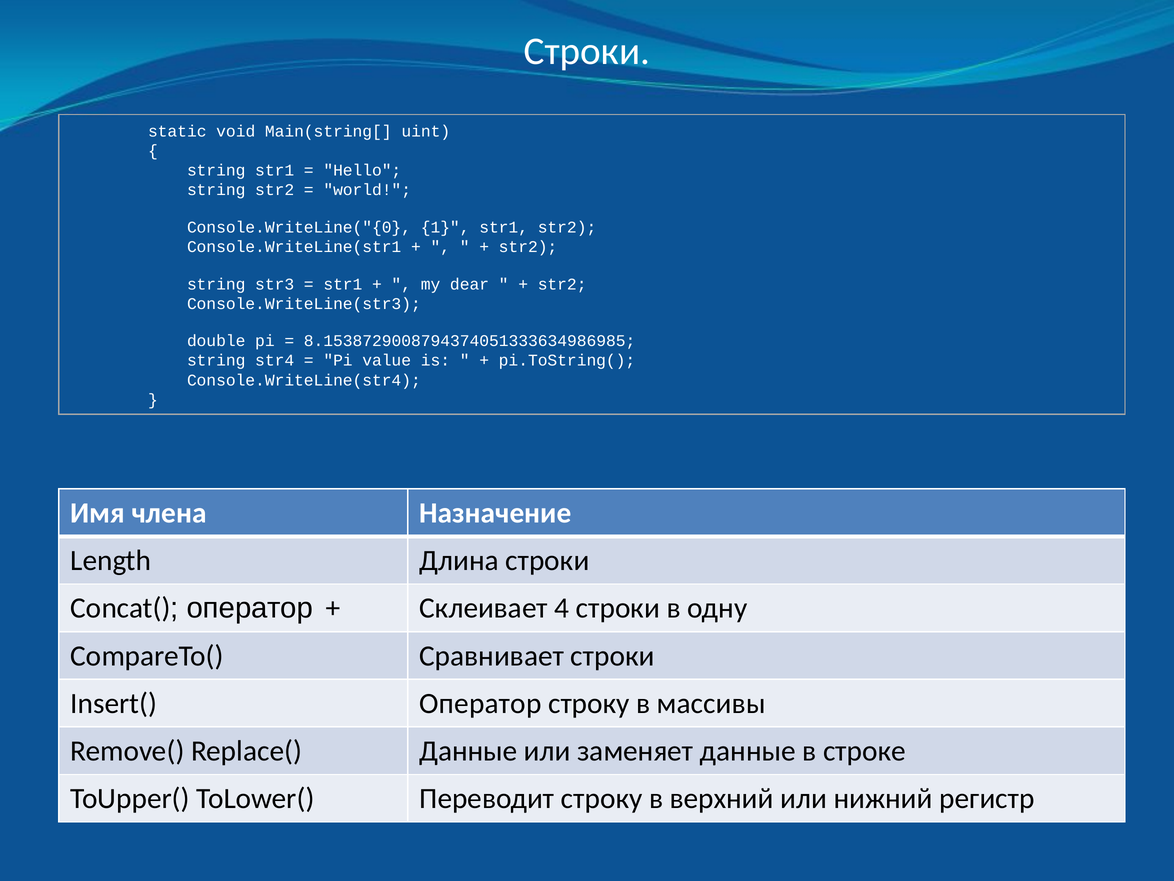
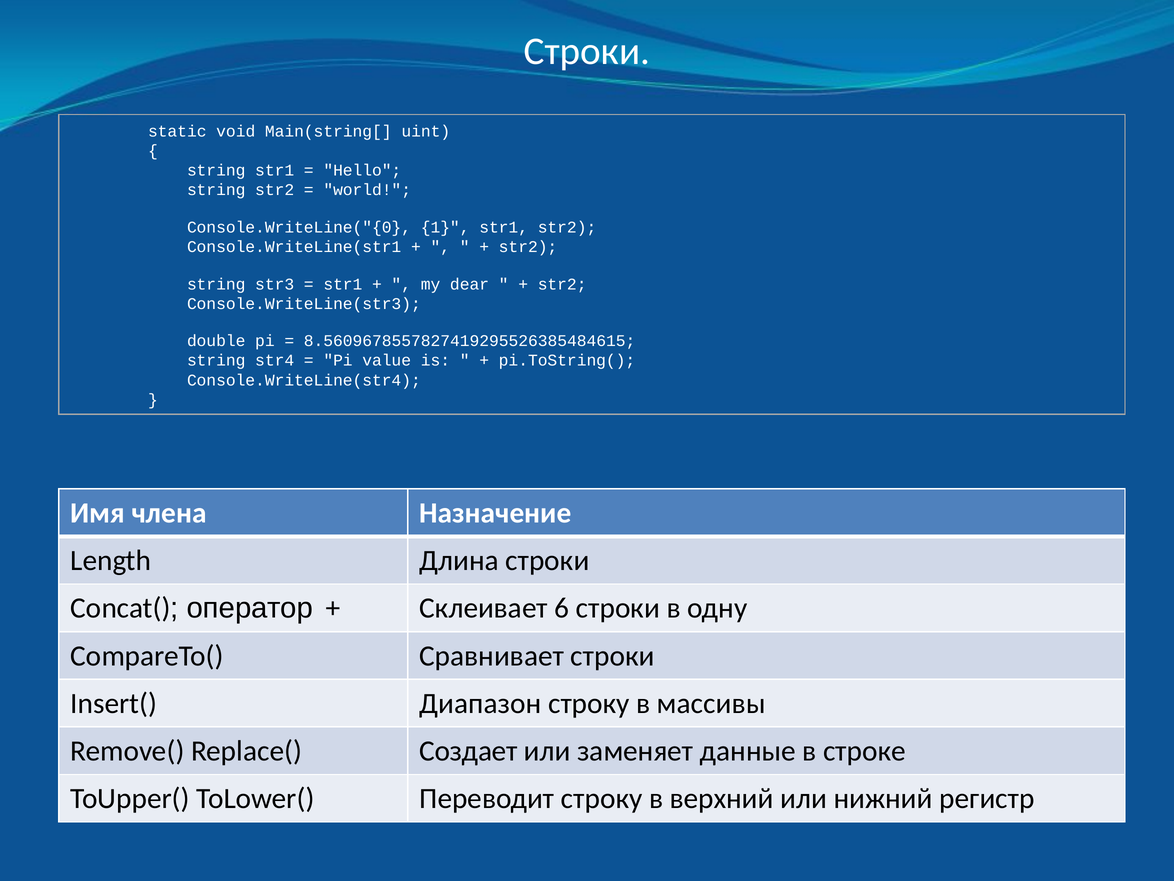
8.1538729008794374051333634986985: 8.1538729008794374051333634986985 -> 8.5609678557827419295526385484615 (470, 341)
4: 4 -> 6 (562, 608)
Insert( Оператор: Оператор -> Диапазон (480, 703)
Replace( Данные: Данные -> Создает (468, 751)
